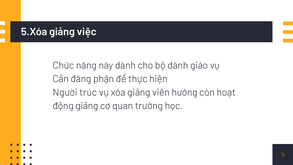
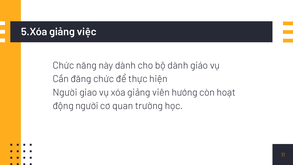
phận: phận -> chức (104, 79)
trúc: trúc -> giao (88, 92)
động giảng: giảng -> người (87, 106)
